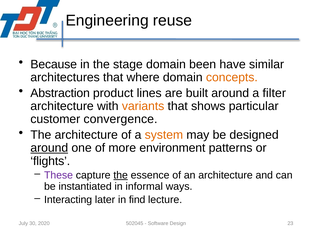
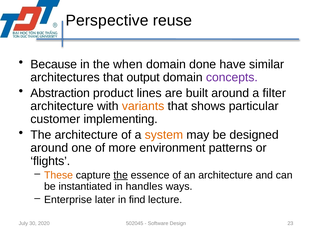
Engineering: Engineering -> Perspective (107, 21)
stage: stage -> when (128, 64)
been: been -> done (203, 64)
where: where -> output (143, 77)
concepts colour: orange -> purple (232, 77)
convergence: convergence -> implementing (121, 119)
around underline: present -> none (49, 148)
These colour: purple -> orange (59, 175)
informal: informal -> handles (144, 186)
Interacting: Interacting -> Enterprise (68, 200)
